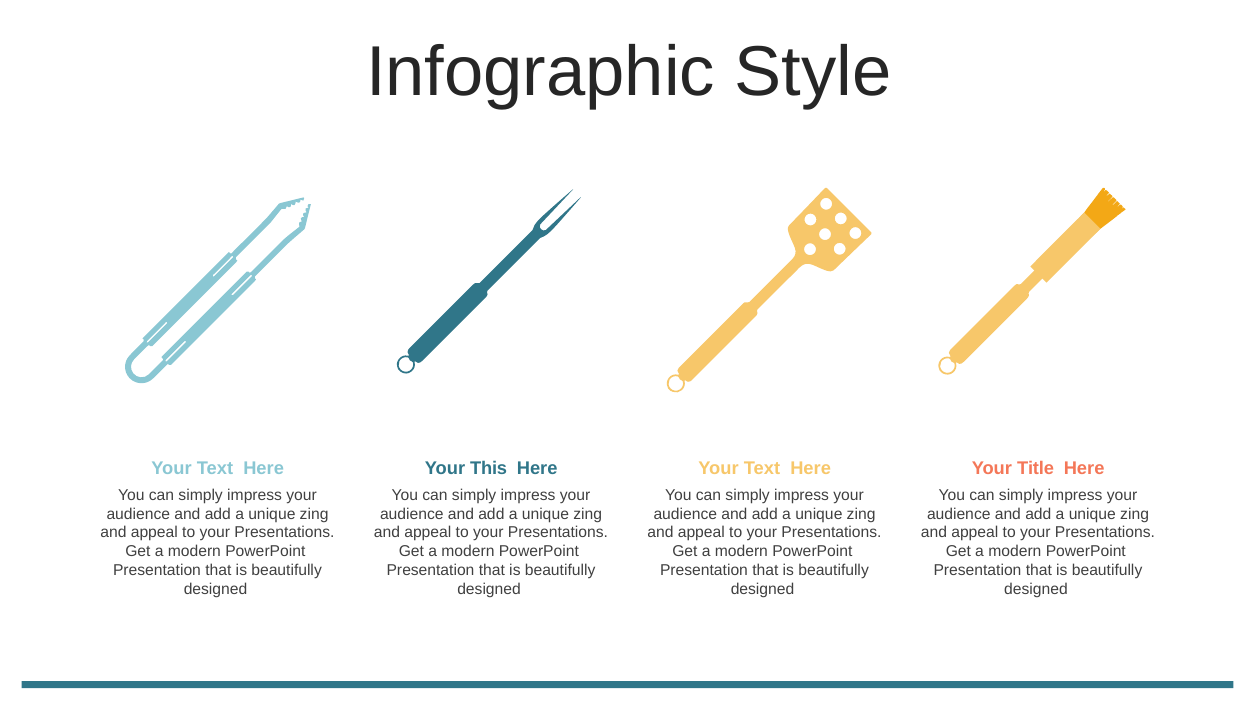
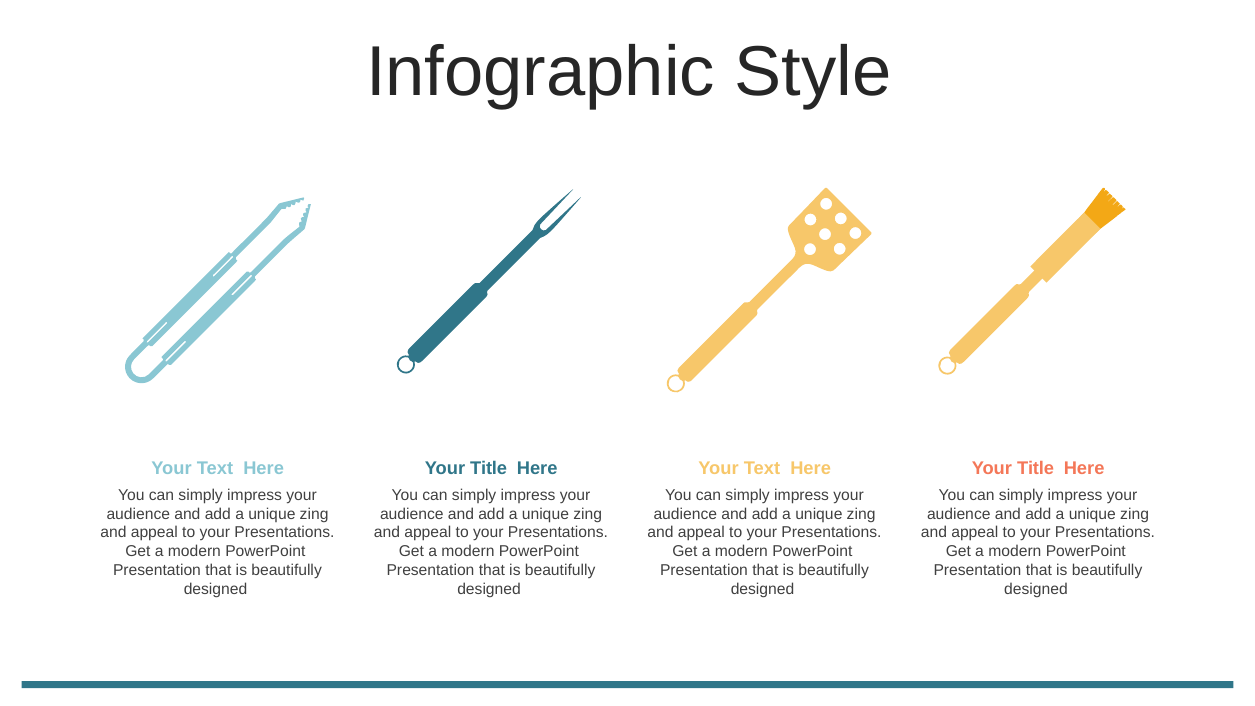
This: This -> Title (489, 469)
